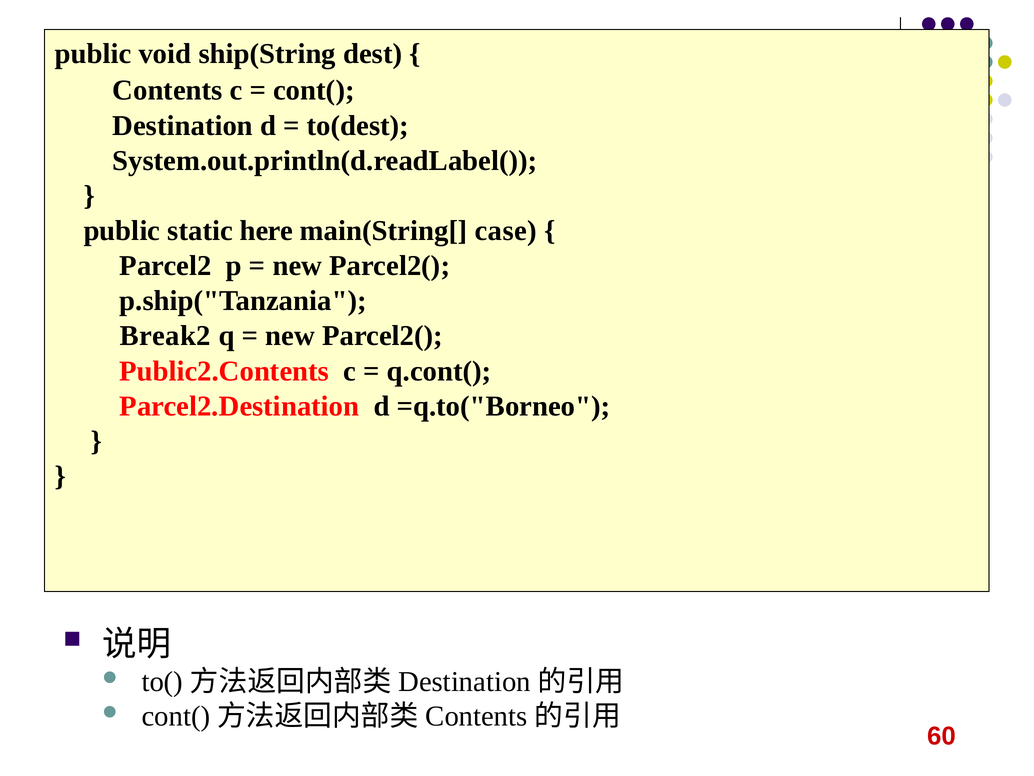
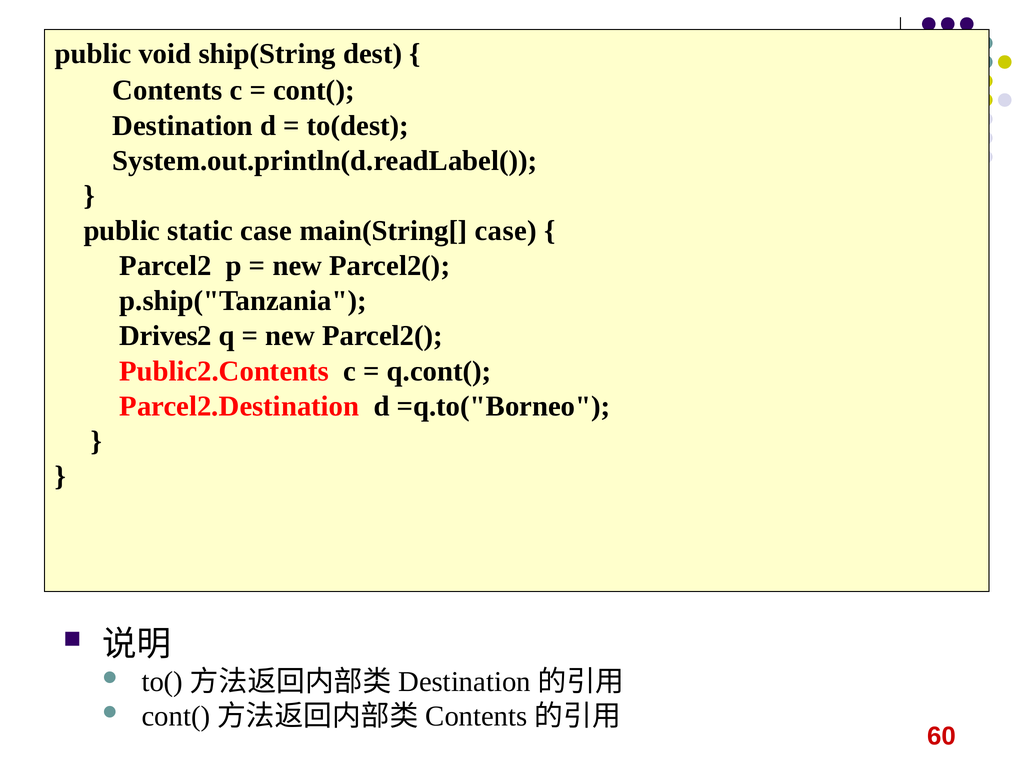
static here: here -> case (266, 231)
Break2: Break2 -> Drives2 (166, 336)
